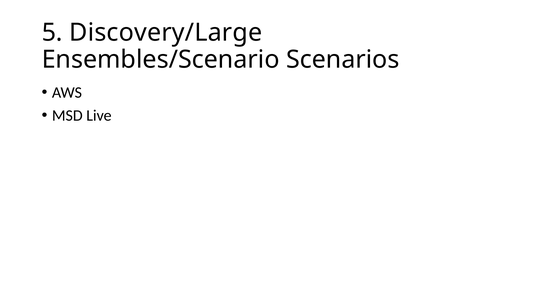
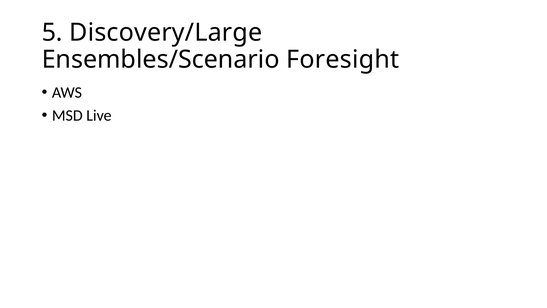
Scenarios: Scenarios -> Foresight (343, 60)
